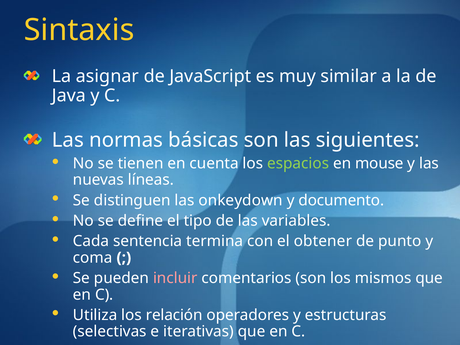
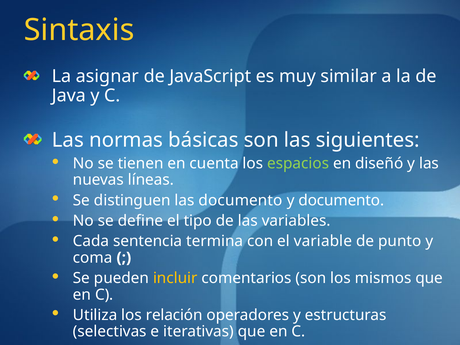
mouse: mouse -> diseñó (379, 163)
las onkeydown: onkeydown -> documento (241, 200)
obtener: obtener -> variable (323, 241)
incluir colour: pink -> yellow (175, 278)
